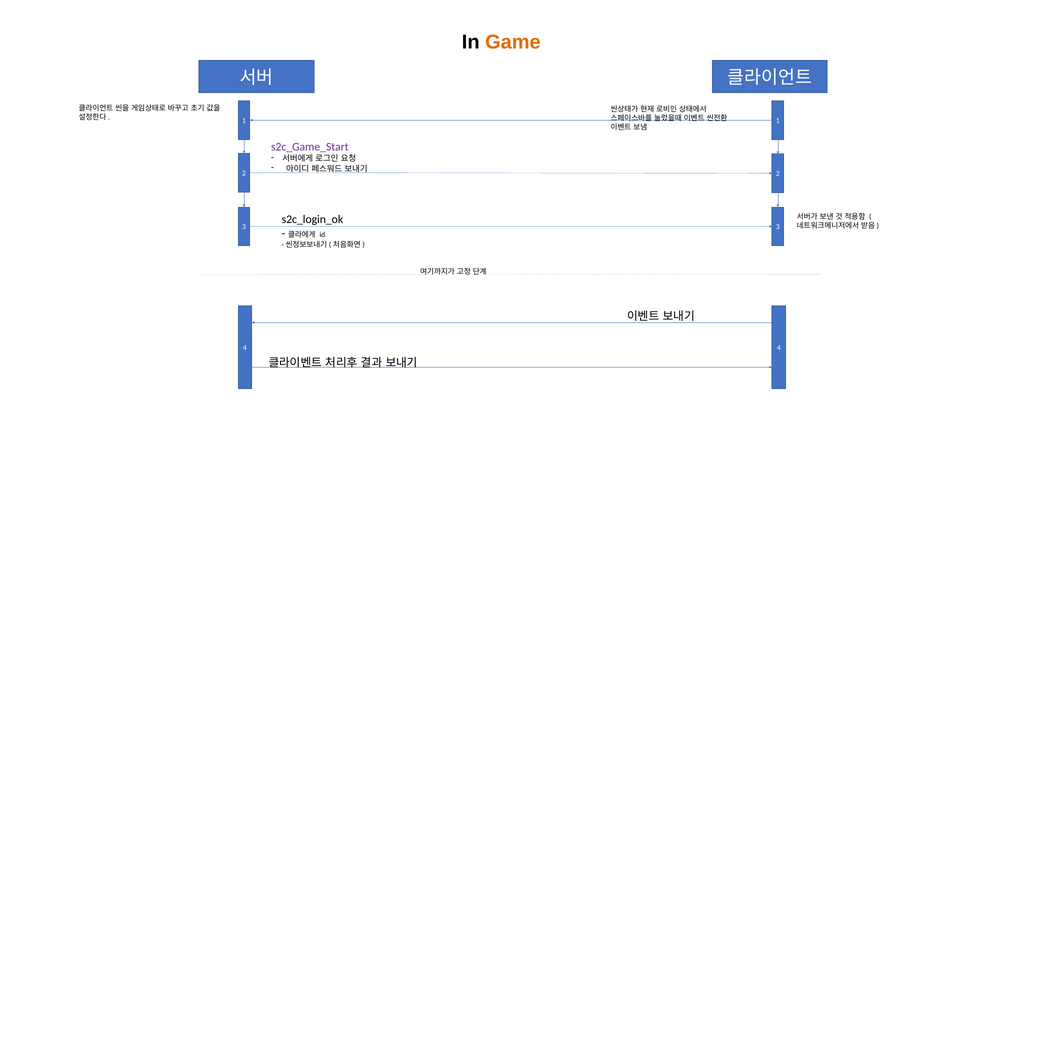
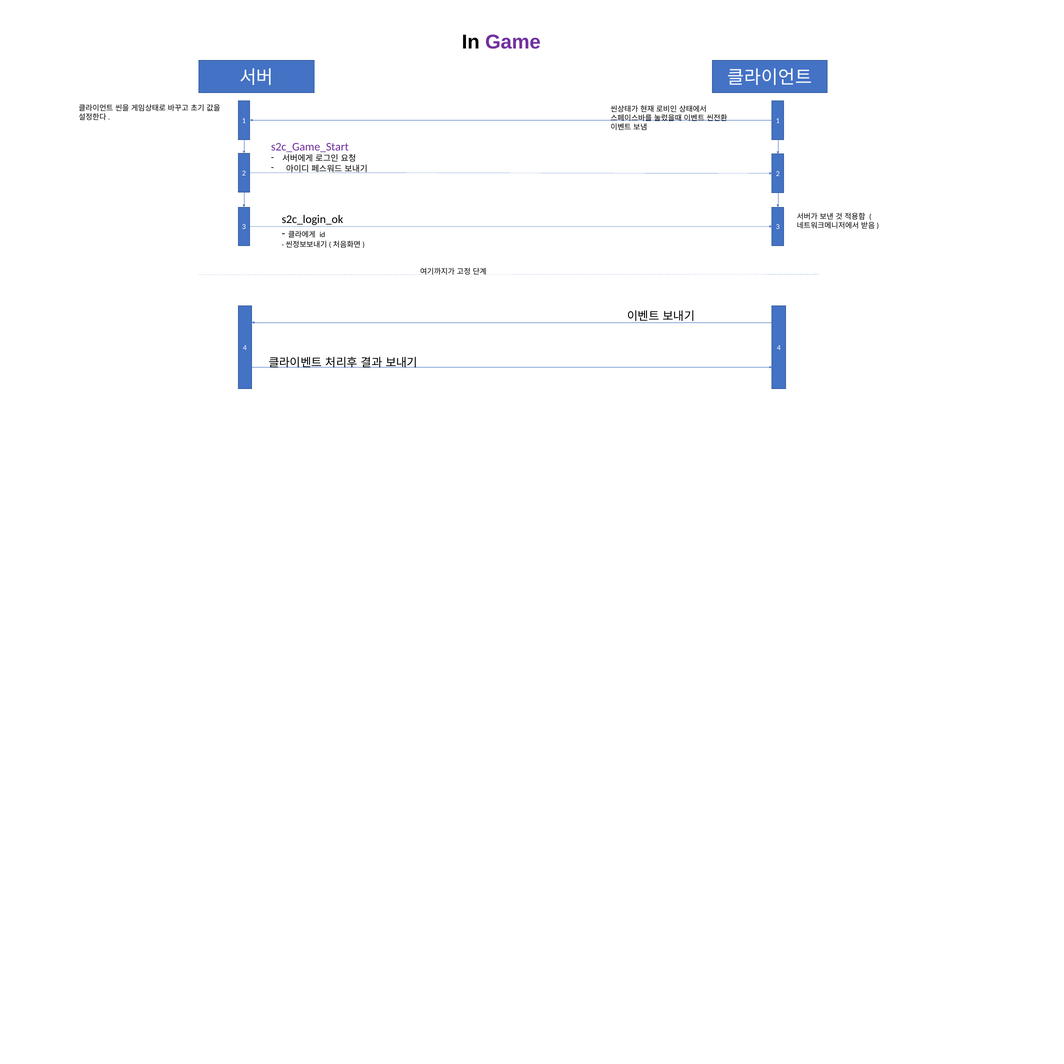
Game colour: orange -> purple (513, 42)
